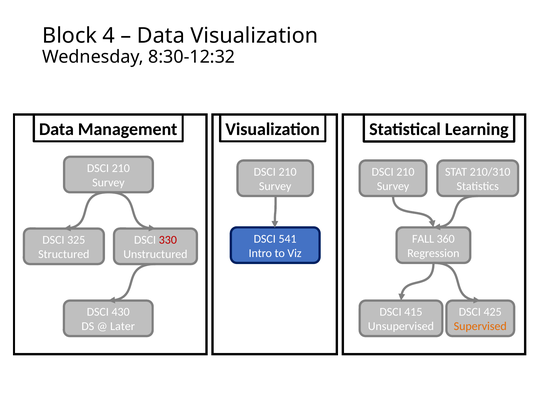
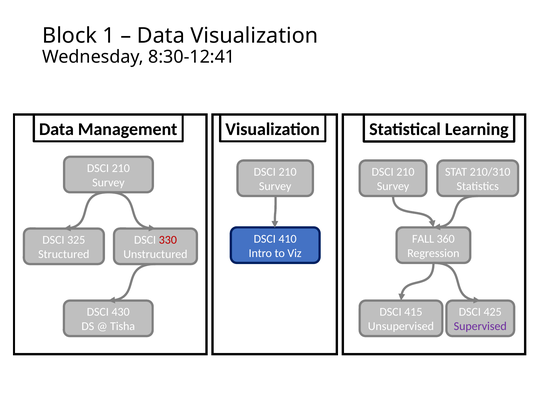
4: 4 -> 1 (109, 36)
8:30-12:32: 8:30-12:32 -> 8:30-12:41 (192, 57)
541: 541 -> 410 (288, 239)
Later: Later -> Tisha (123, 326)
Supervised colour: orange -> purple (480, 326)
